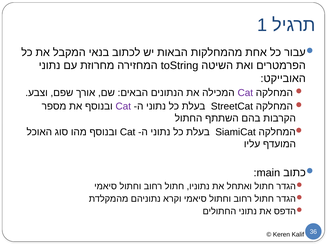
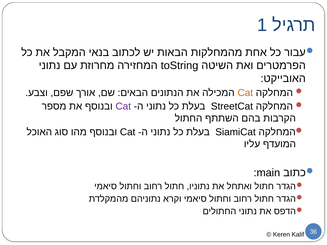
Cat colour: purple -> orange (245, 93)
